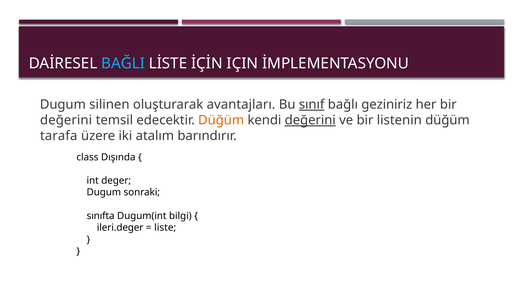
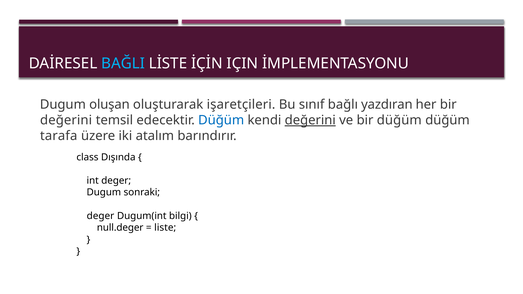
silinen: silinen -> oluşan (109, 105)
avantajları: avantajları -> işaretçileri (241, 105)
sınıf underline: present -> none (312, 105)
geziniriz: geziniriz -> yazdıran (387, 105)
Düğüm colour: orange -> blue (221, 120)
bir listenin: listenin -> düğüm (399, 120)
sınıfta: sınıfta -> deger (101, 216)
ileri.deger: ileri.deger -> null.deger (120, 228)
